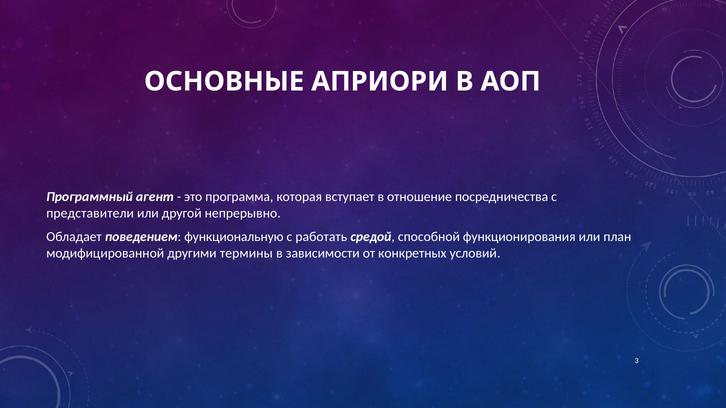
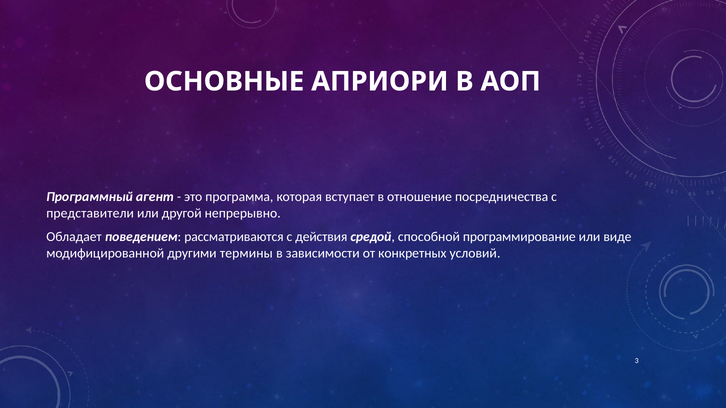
функциональную: функциональную -> рассматриваются (234, 237)
работать: работать -> действия (321, 237)
функционирования: функционирования -> программирование (519, 237)
план: план -> виде (617, 237)
